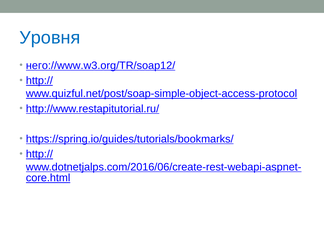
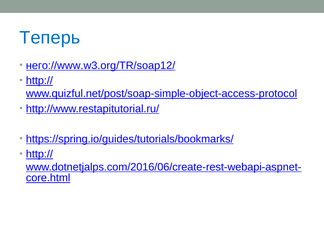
Уровня: Уровня -> Теперь (50, 38)
